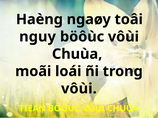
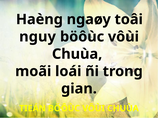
vôùi: vôùi -> gian (79, 89)
